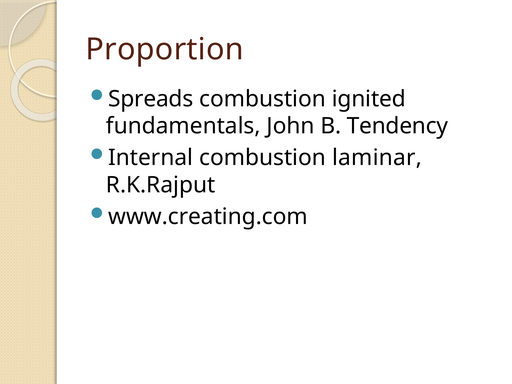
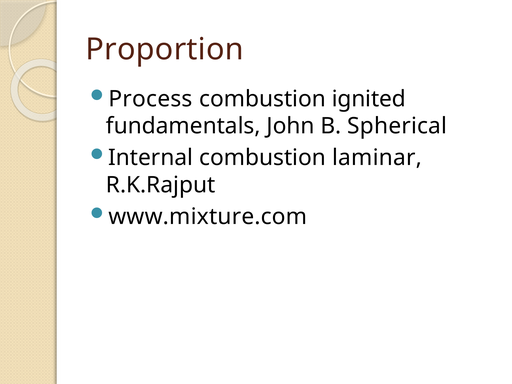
Spreads: Spreads -> Process (151, 99)
Tendency: Tendency -> Spherical (397, 126)
www.creating.com: www.creating.com -> www.mixture.com (208, 217)
